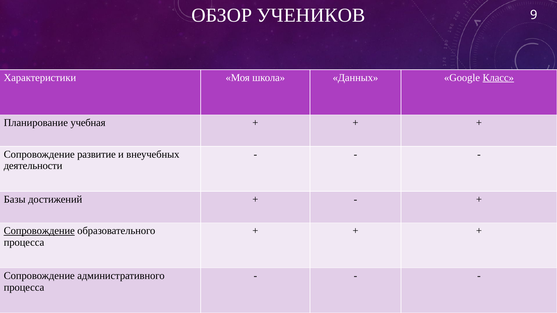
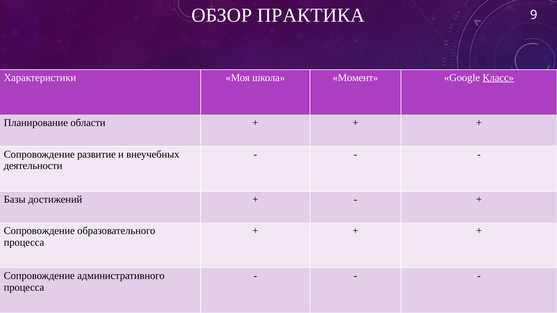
УЧЕНИКОВ: УЧЕНИКОВ -> ПРАКТИКА (311, 15)
Данных: Данных -> Момент (355, 78)
учебная: учебная -> области (88, 123)
Сопровождение underline: present -> none (39, 231)
